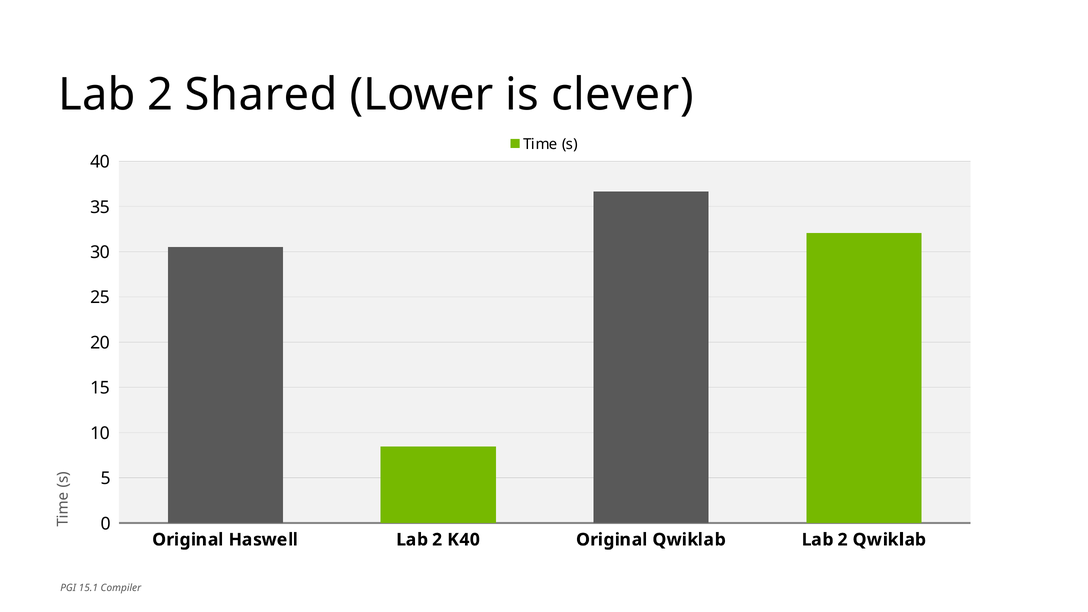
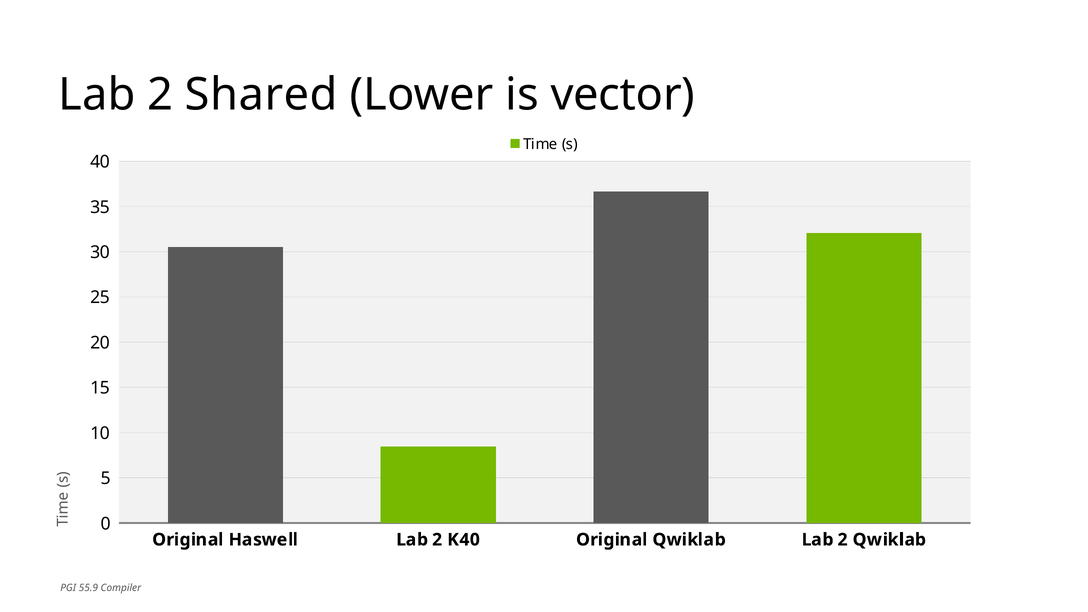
clever: clever -> vector (623, 95)
15.1: 15.1 -> 55.9 (88, 588)
